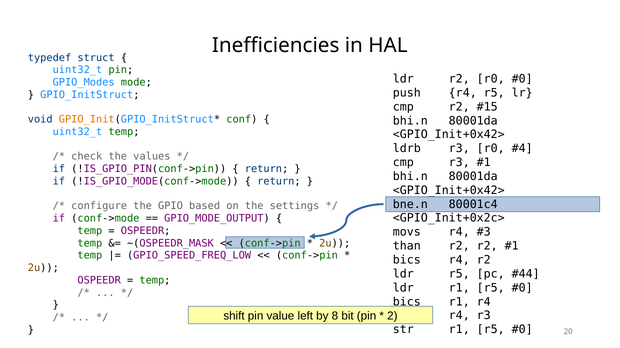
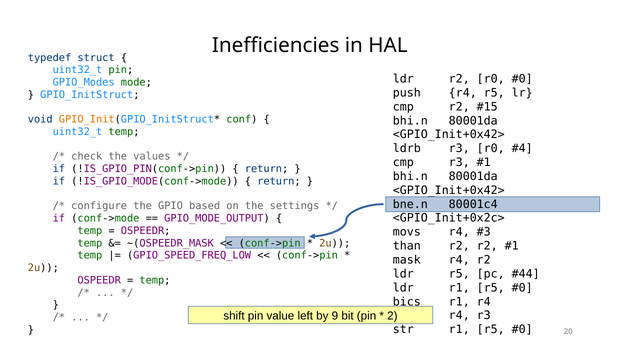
bics: bics -> mask (407, 260)
8: 8 -> 9 (335, 316)
